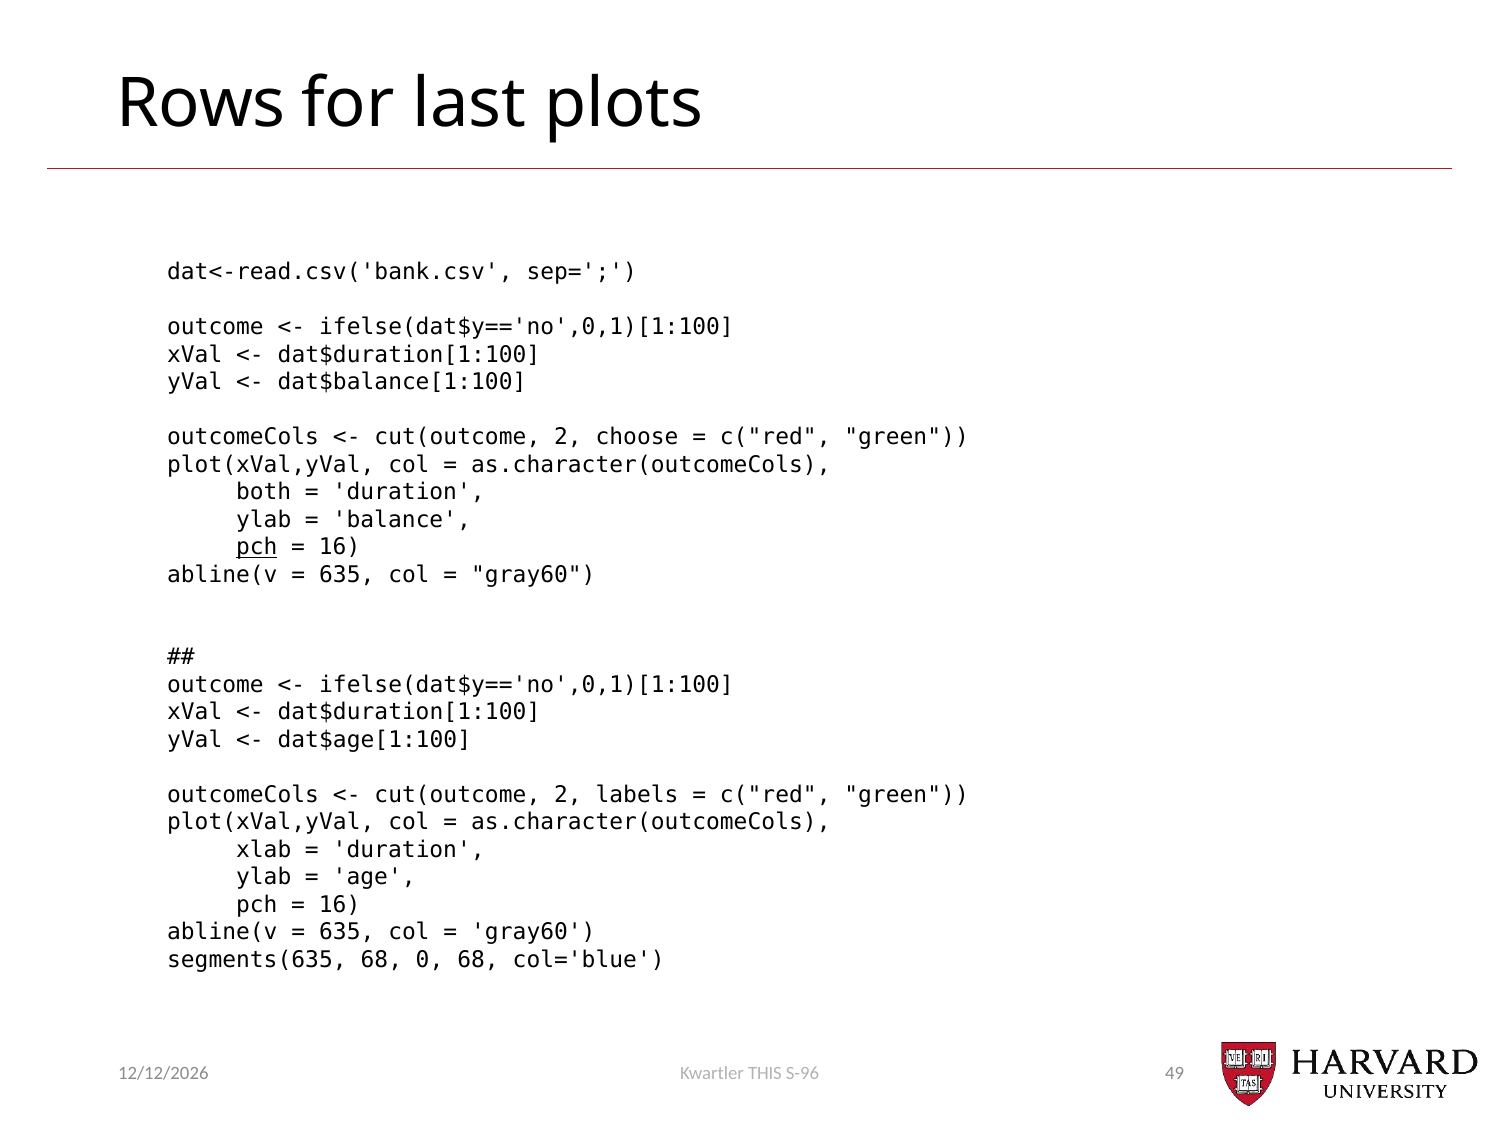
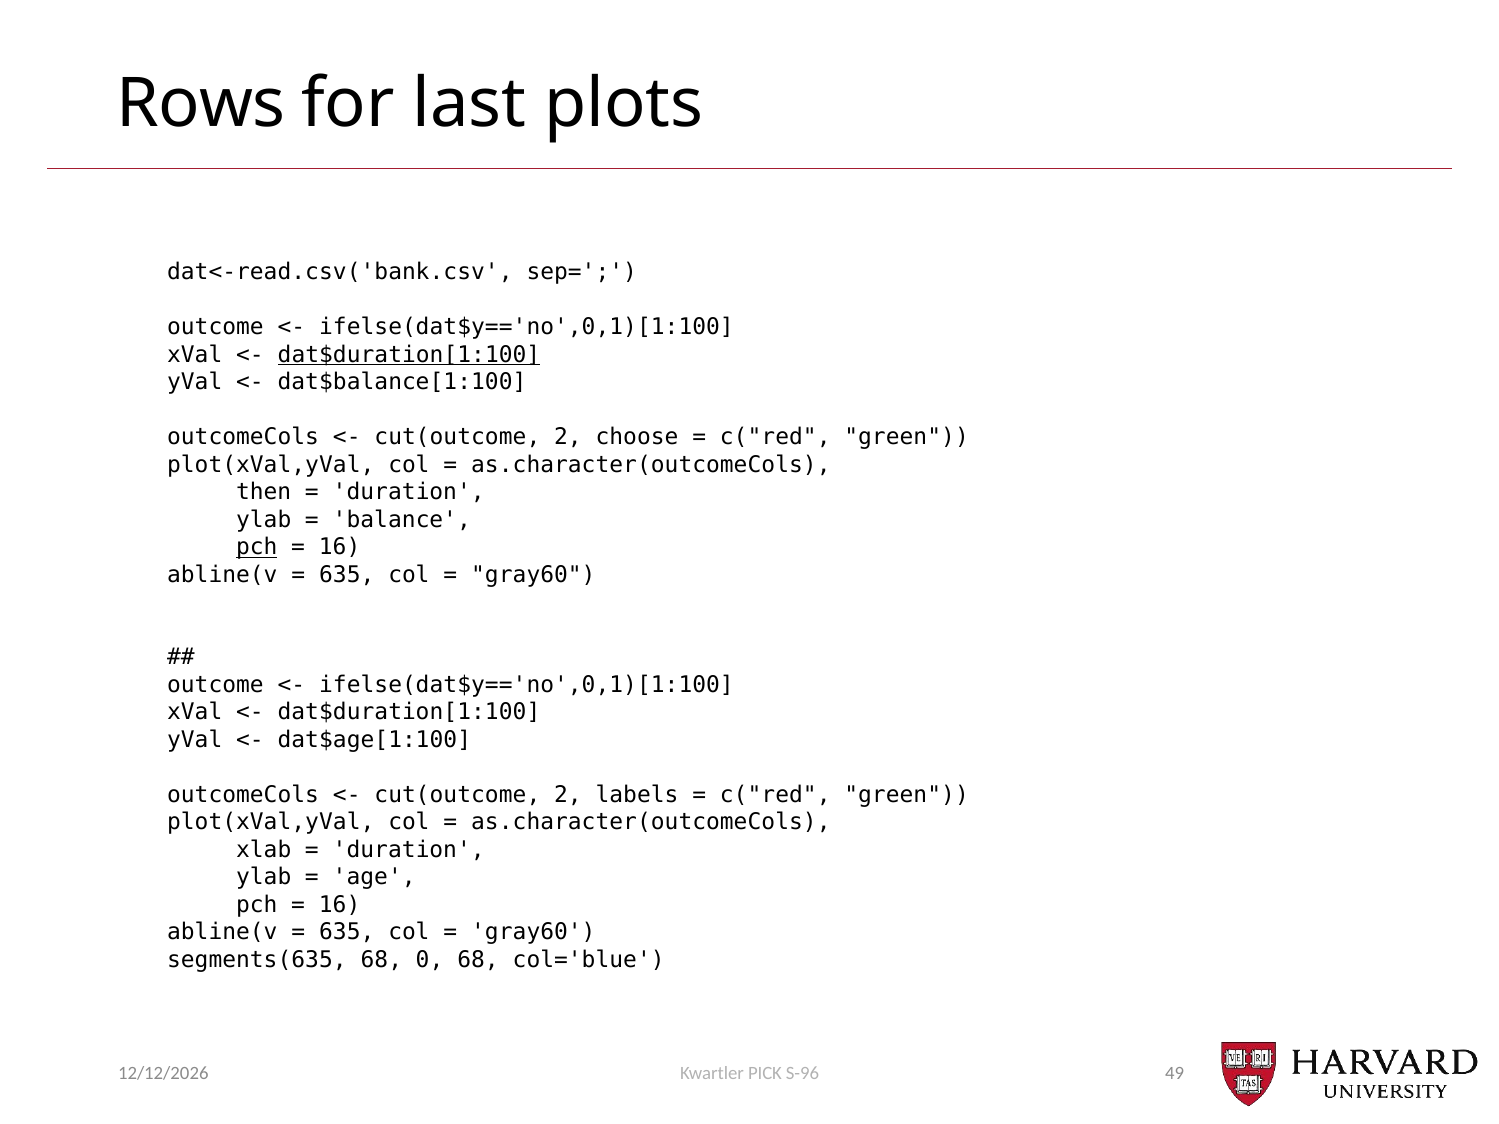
dat$duration[1:100 underline: none -> present (409, 355)
both: both -> then (264, 492)
THIS: THIS -> PICK (765, 1073)
